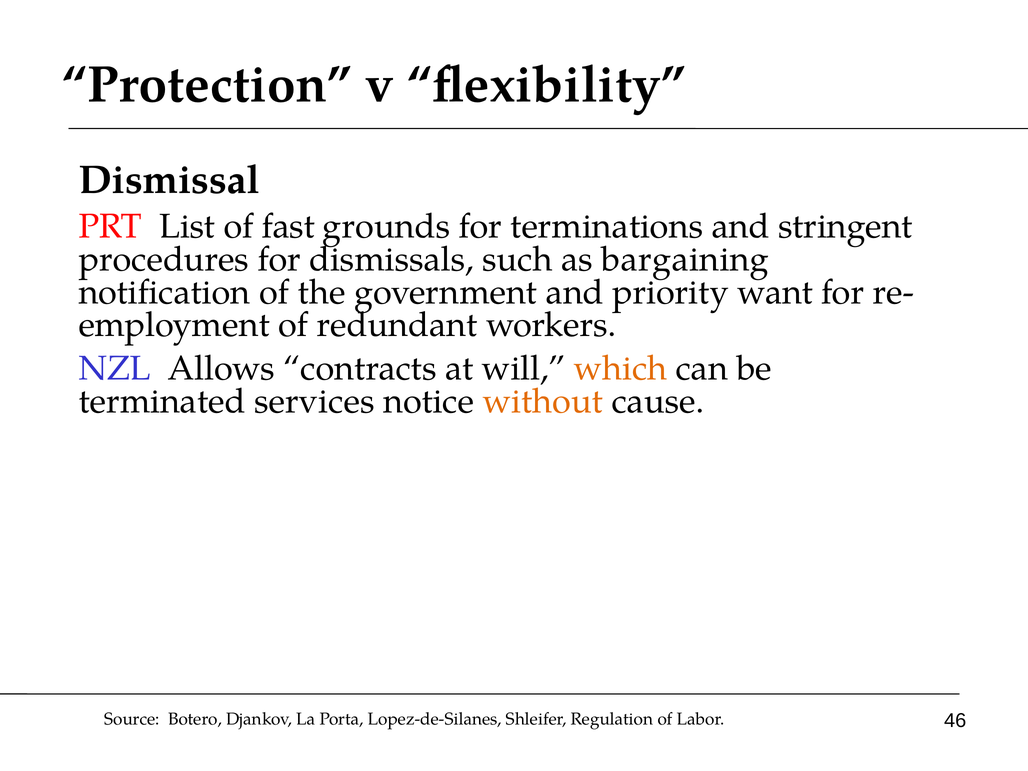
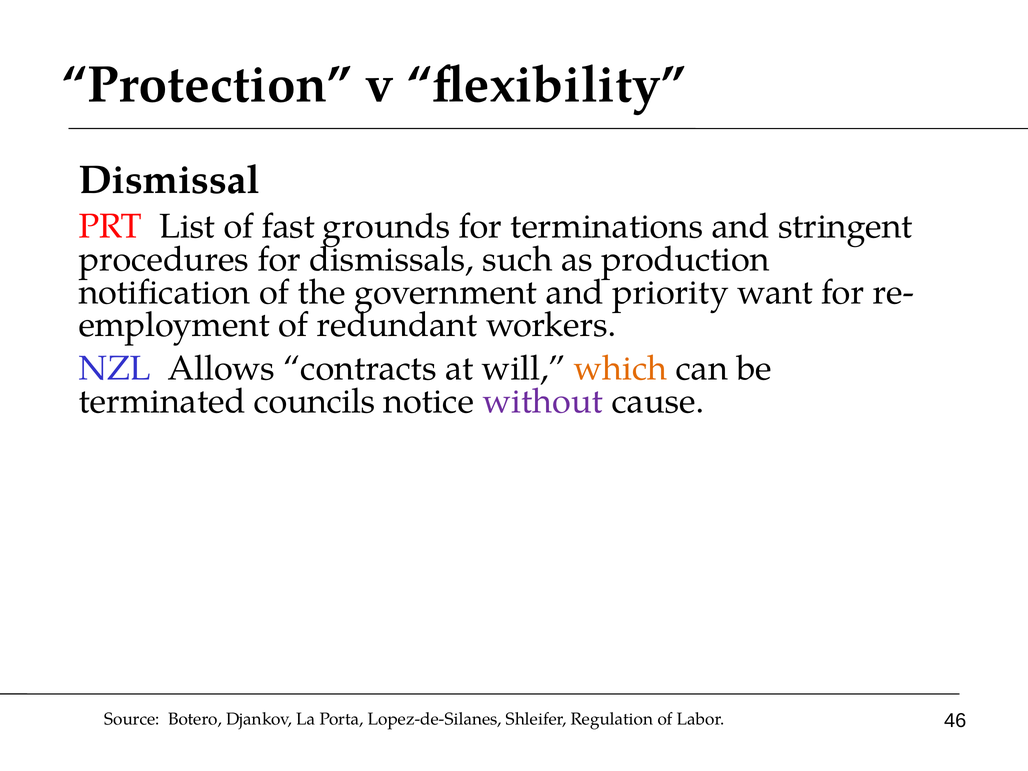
bargaining: bargaining -> production (685, 259)
services: services -> councils (315, 401)
without colour: orange -> purple (543, 401)
